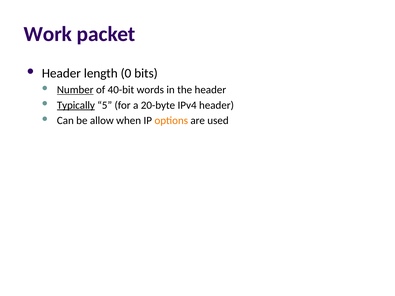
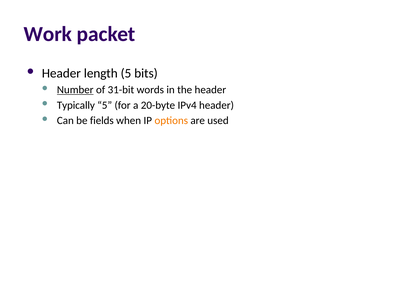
length 0: 0 -> 5 (126, 73)
40-bit: 40-bit -> 31-bit (121, 90)
Typically underline: present -> none (76, 105)
allow: allow -> fields (102, 121)
